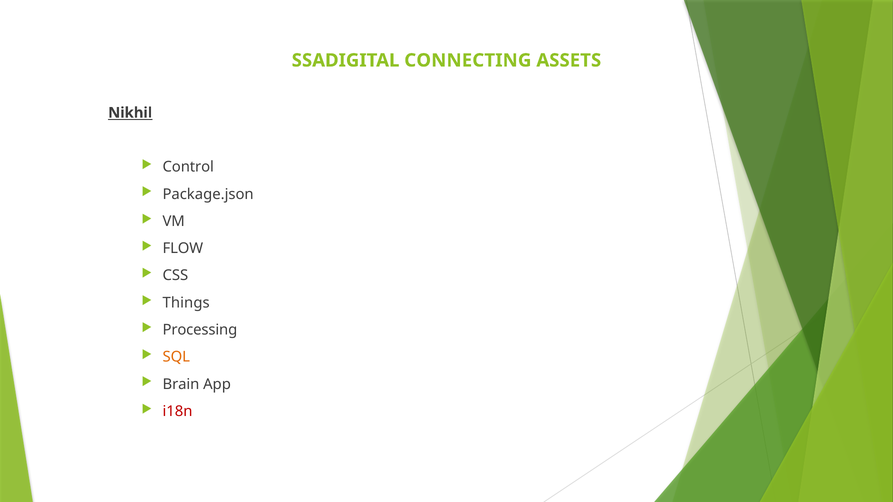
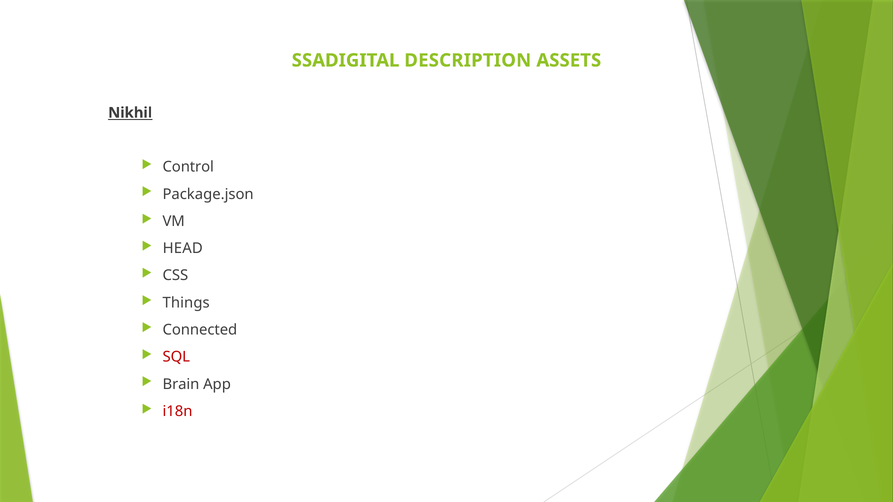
CONNECTING: CONNECTING -> DESCRIPTION (468, 60)
FLOW: FLOW -> HEAD (183, 249)
Processing: Processing -> Connected (200, 330)
SQL colour: orange -> red (176, 357)
